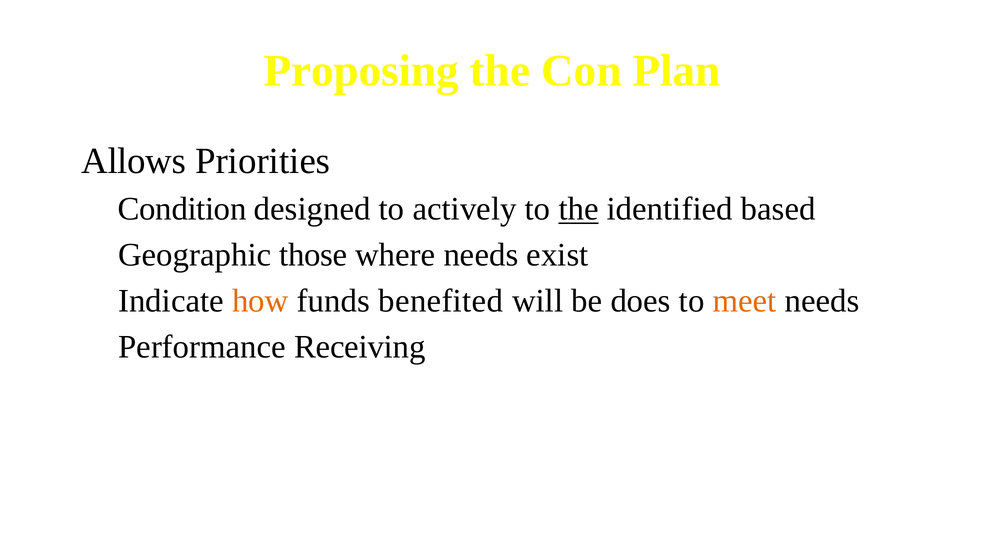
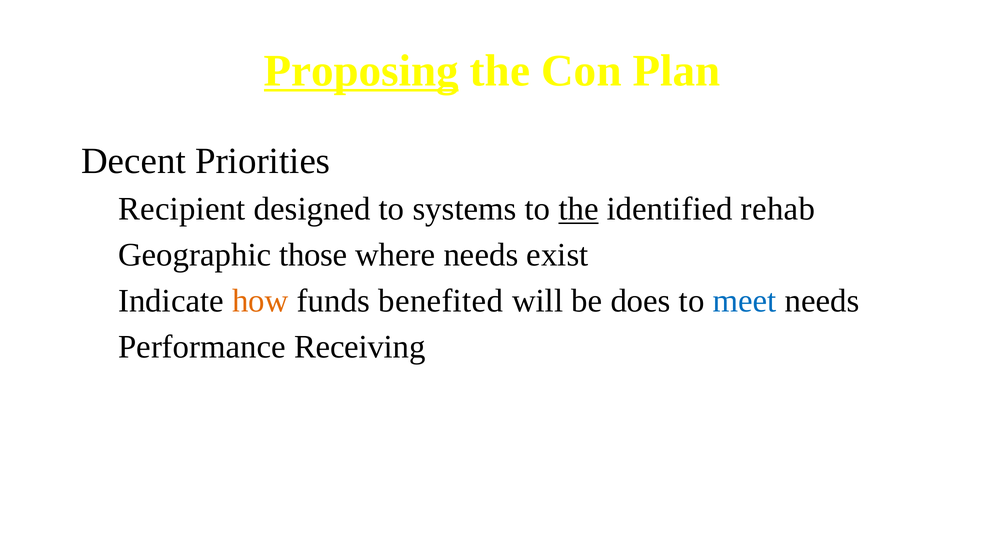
Proposing underline: none -> present (361, 71)
Allows: Allows -> Decent (134, 161)
Condition: Condition -> Recipient (182, 209)
actively: actively -> systems (465, 209)
based: based -> rehab (778, 209)
meet colour: orange -> blue (745, 301)
